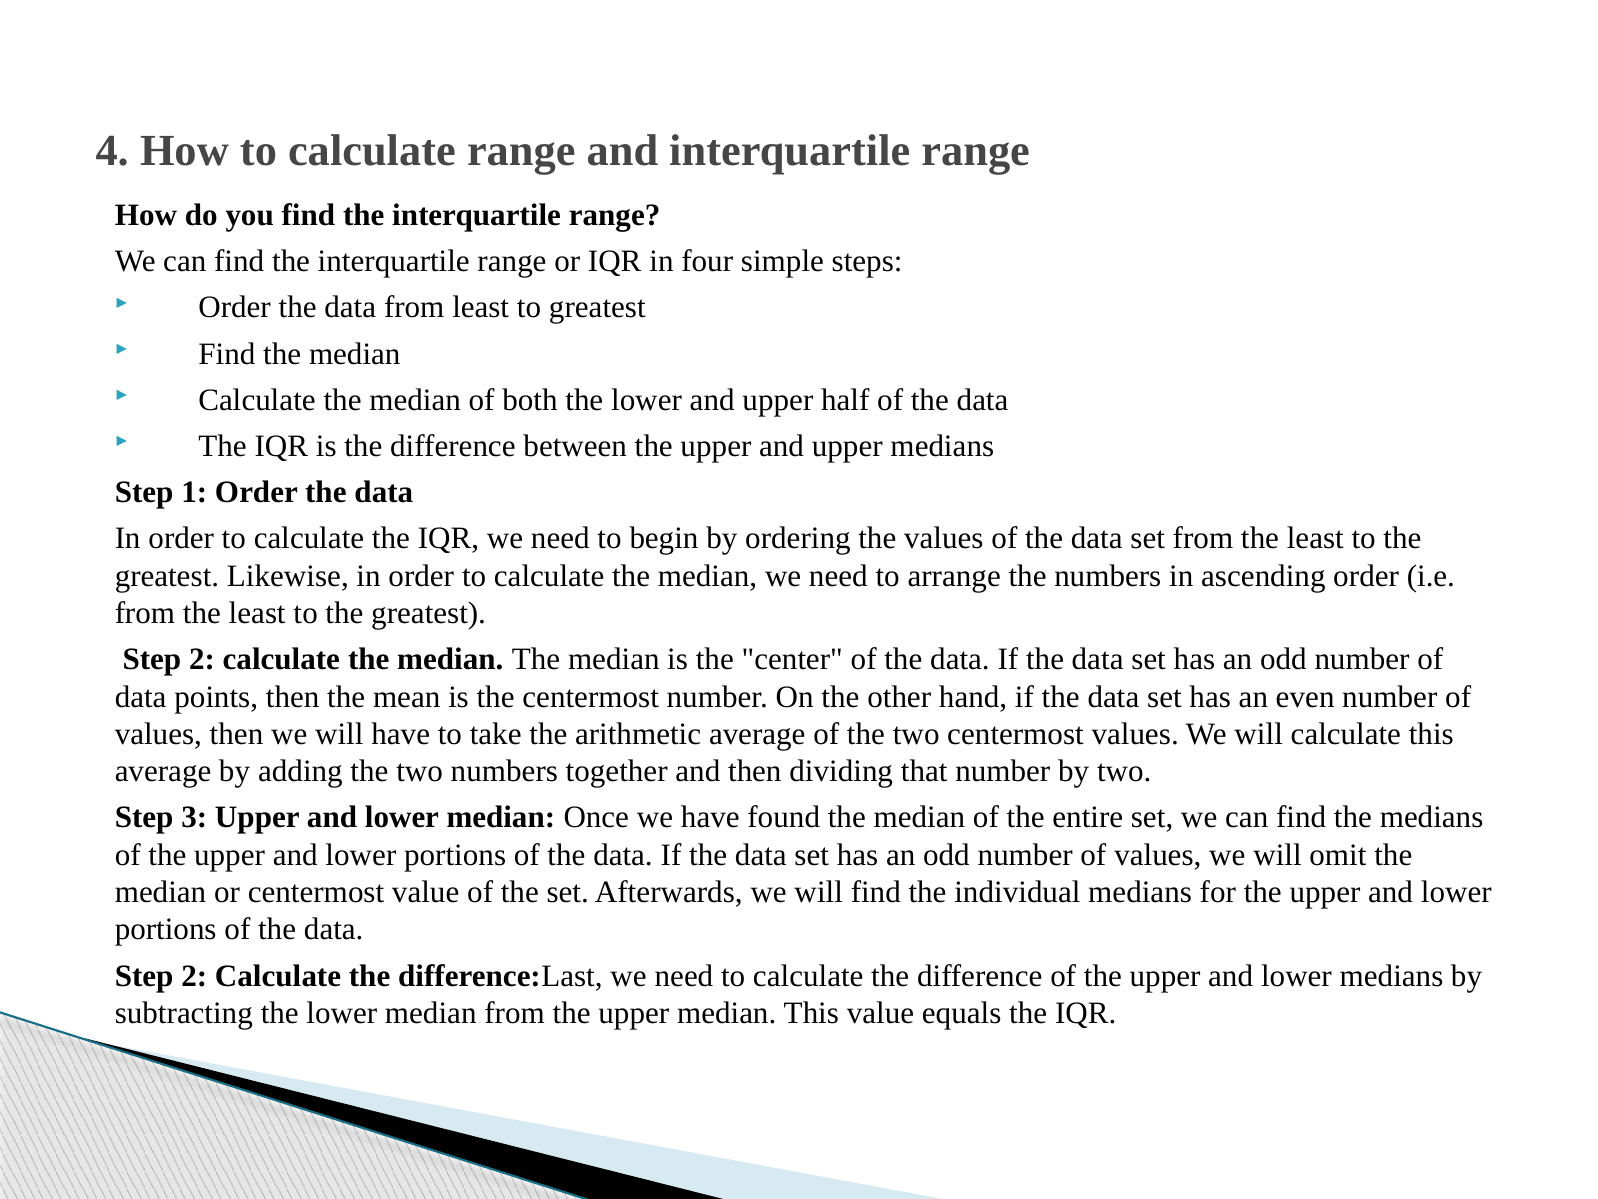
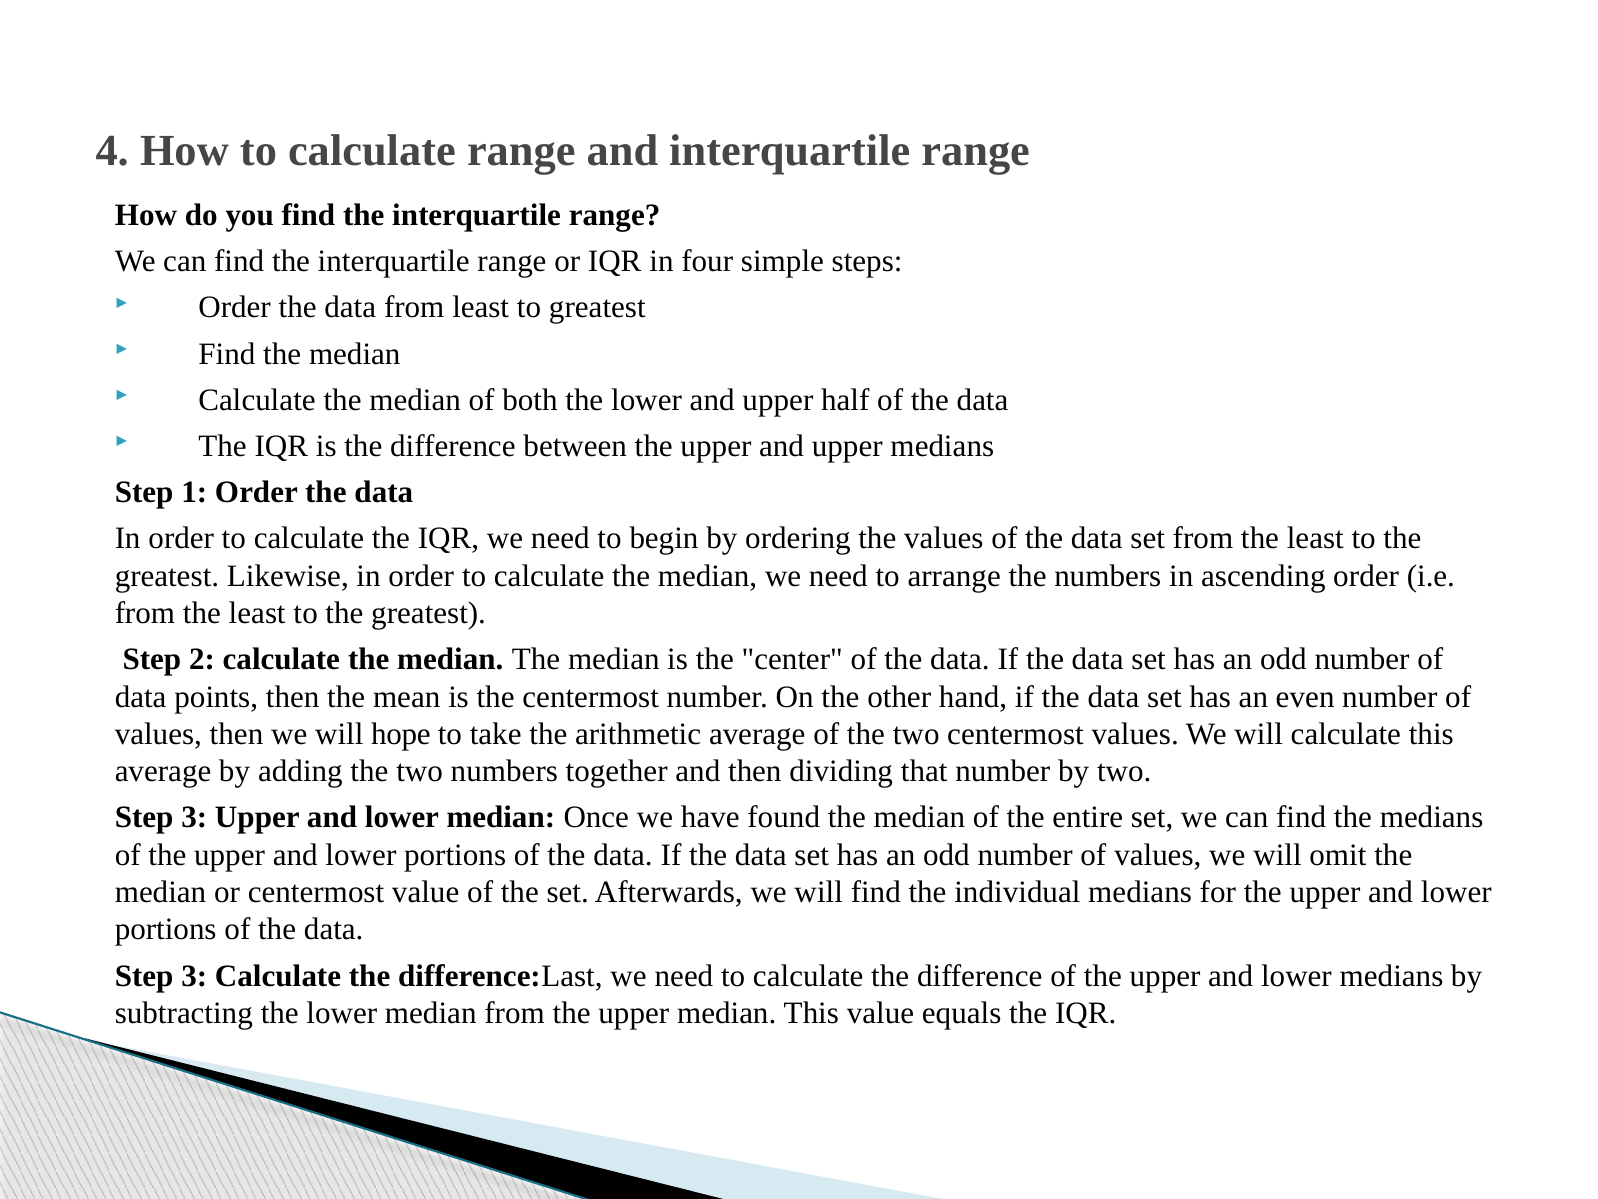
will have: have -> hope (401, 734)
2: 2 -> 3 (194, 975)
